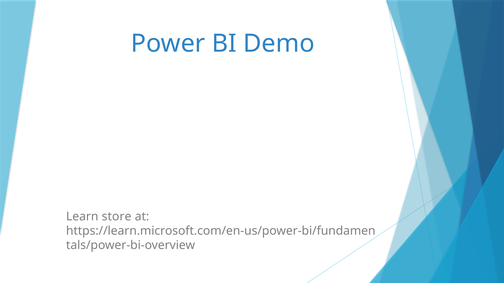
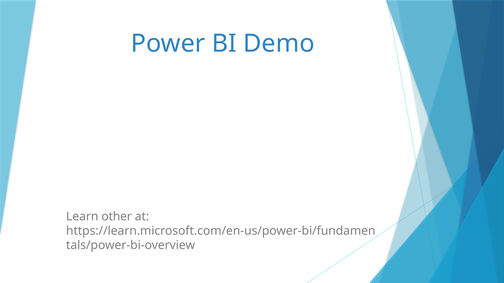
store: store -> other (117, 217)
